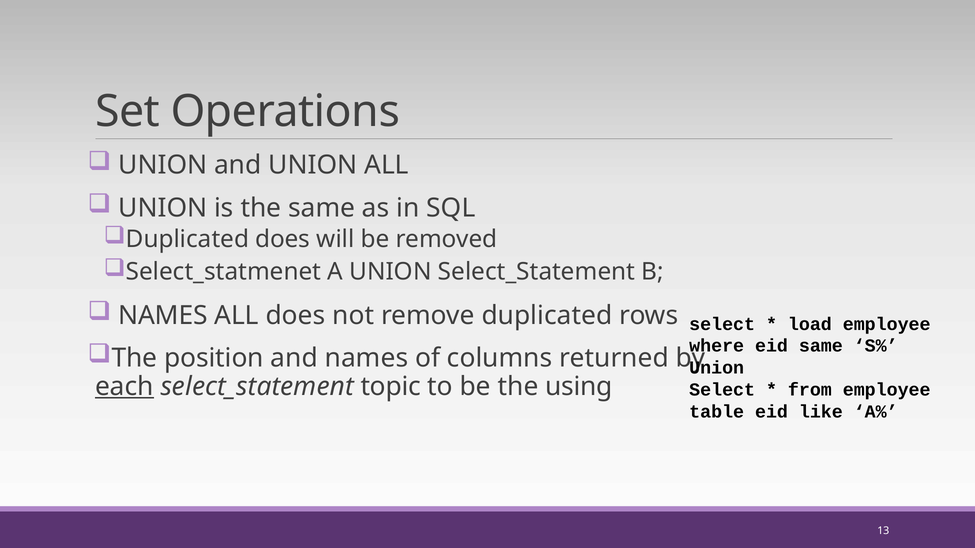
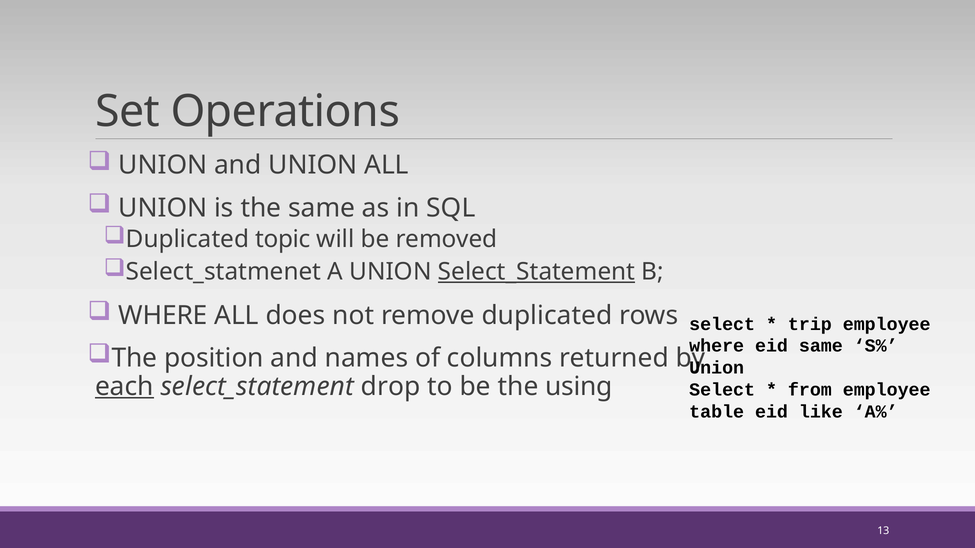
Duplicated does: does -> topic (283, 240)
Select_Statement underline: none -> present (537, 272)
NAMES: NAMES -> WHERE (163, 316)
load: load -> trip (810, 324)
topic: topic -> drop (391, 387)
